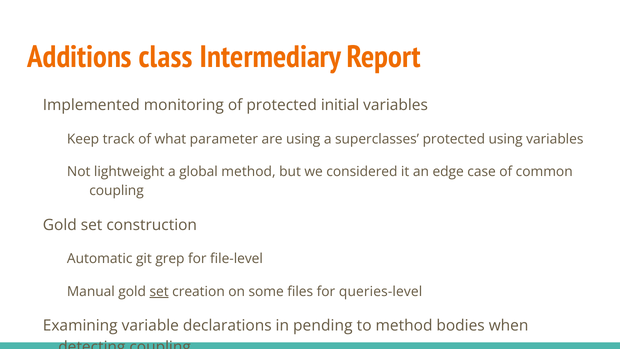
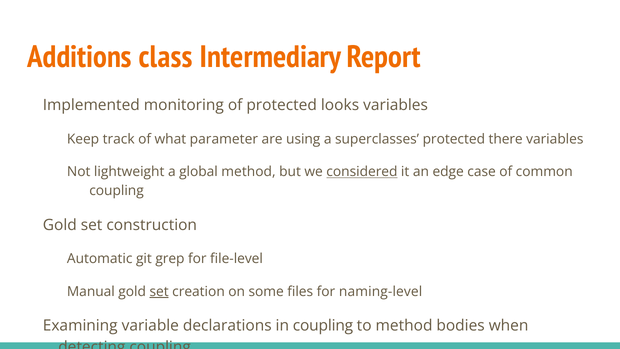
initial: initial -> looks (340, 105)
protected using: using -> there (506, 139)
considered underline: none -> present (362, 172)
queries-level: queries-level -> naming-level (381, 291)
in pending: pending -> coupling (323, 326)
